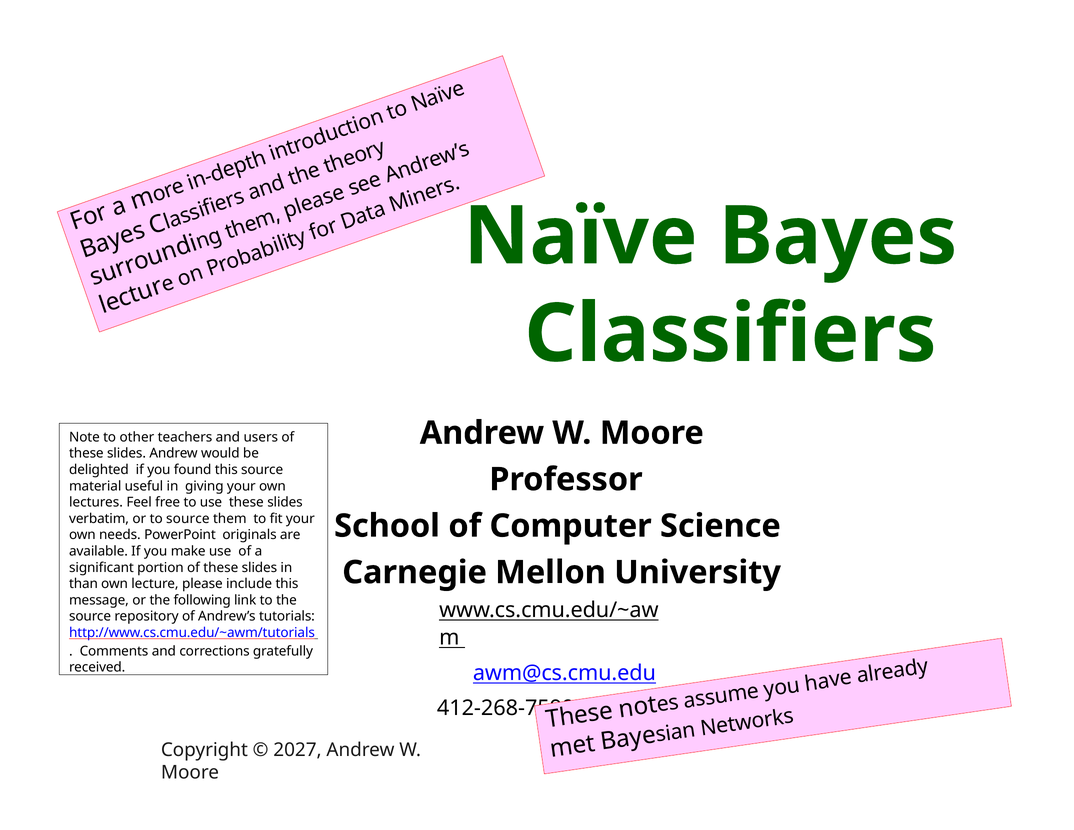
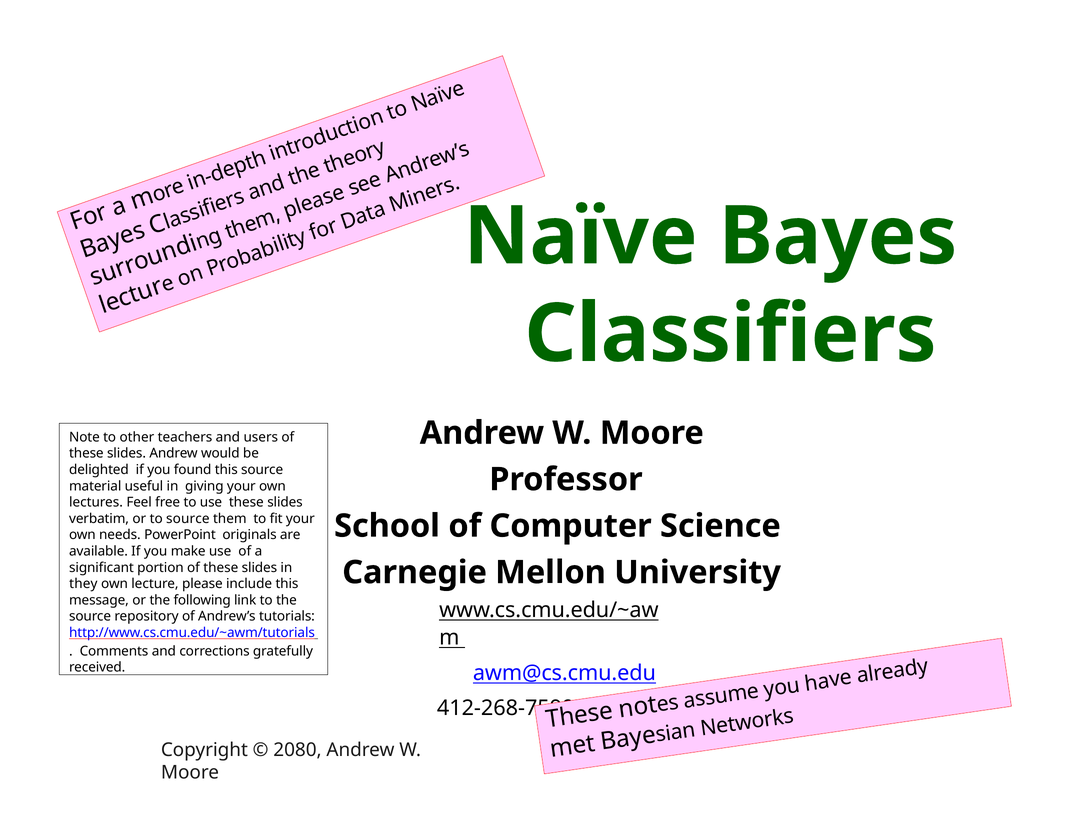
than: than -> they (83, 584)
2027: 2027 -> 2080 (298, 750)
